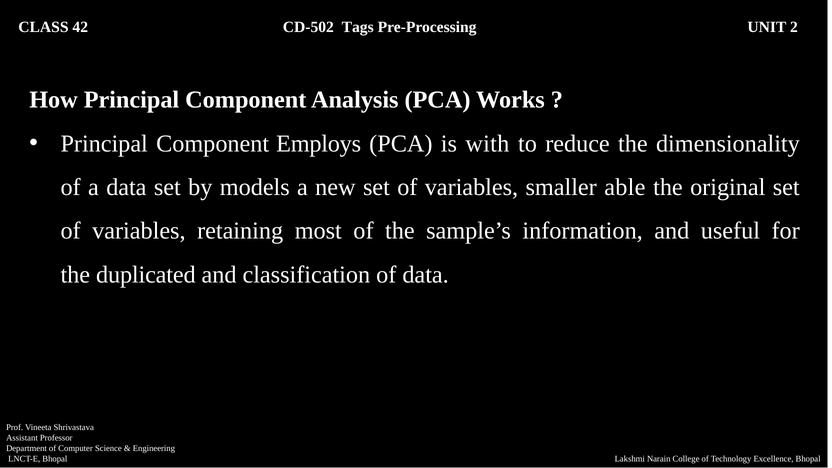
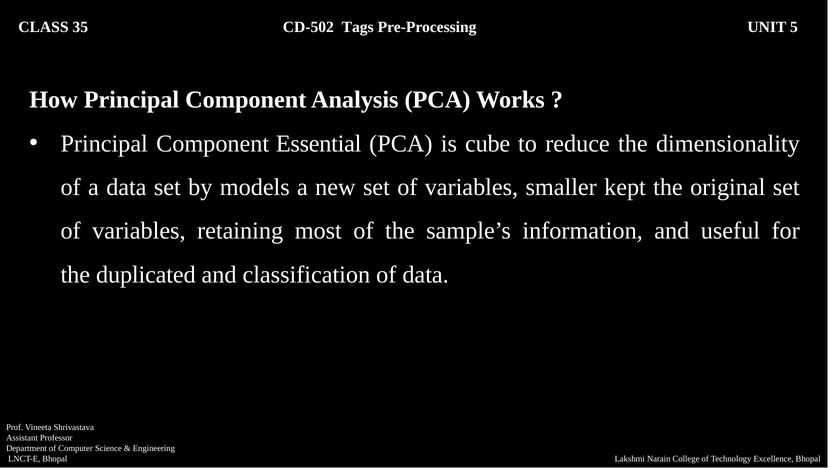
42: 42 -> 35 (80, 27)
2: 2 -> 5 (794, 27)
Employs: Employs -> Essential (319, 144)
with: with -> cube (488, 144)
able: able -> kept (625, 187)
